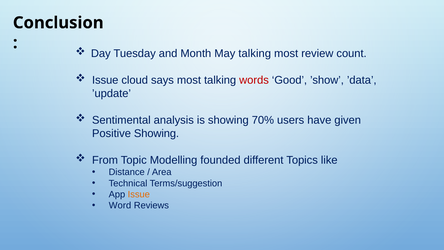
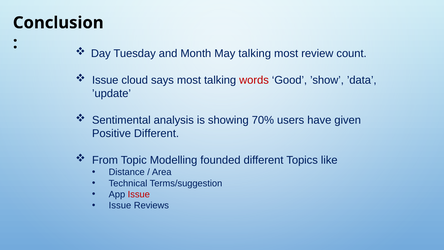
Positive Showing: Showing -> Different (156, 133)
Issue colour: orange -> red (139, 194)
Word: Word -> Issue (120, 205)
